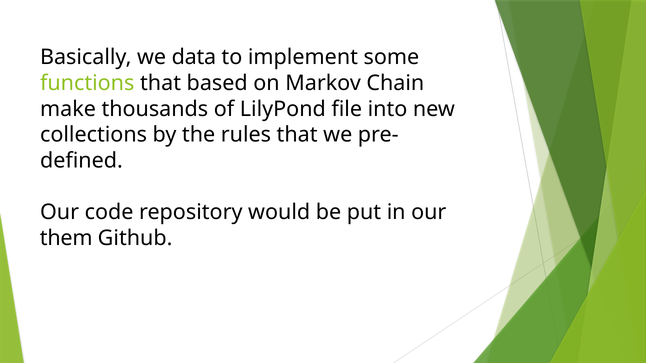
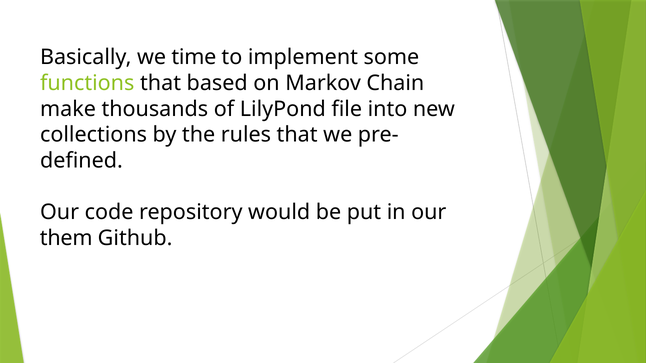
data: data -> time (194, 57)
